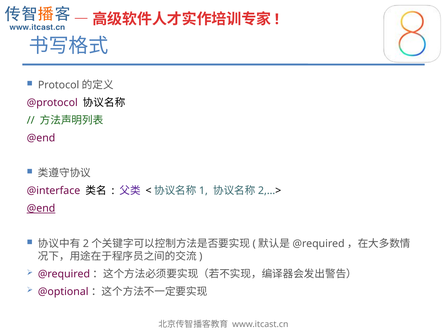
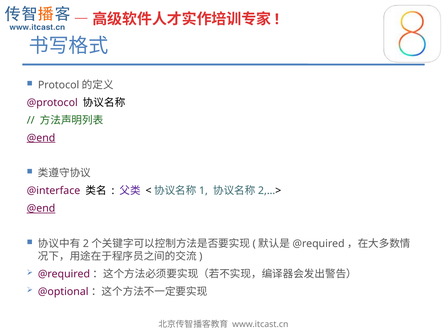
@end underline: none -> present (41, 138)
